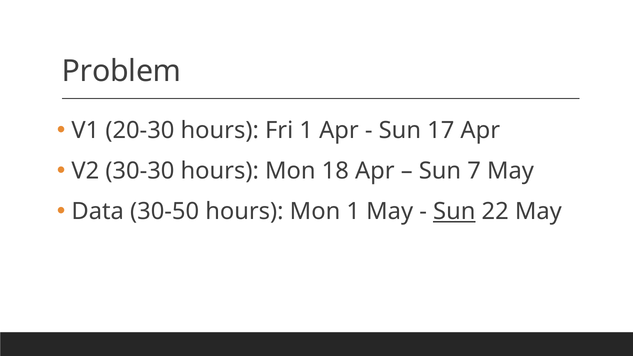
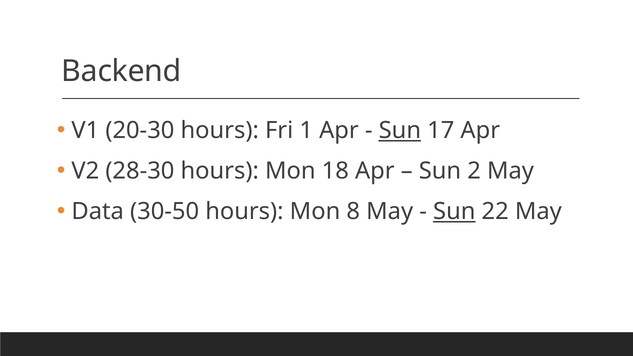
Problem: Problem -> Backend (121, 71)
Sun underline: none -> present (400, 131)
30-30: 30-30 -> 28-30 (140, 171)
7: 7 -> 2 (474, 171)
Mon 1: 1 -> 8 (353, 212)
